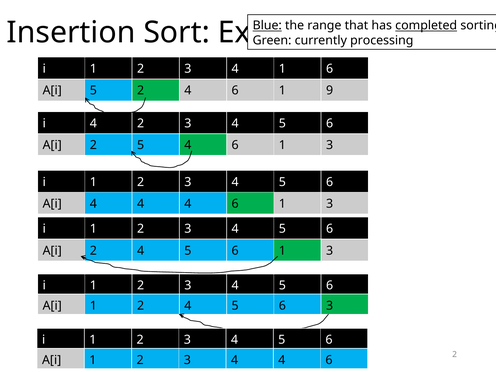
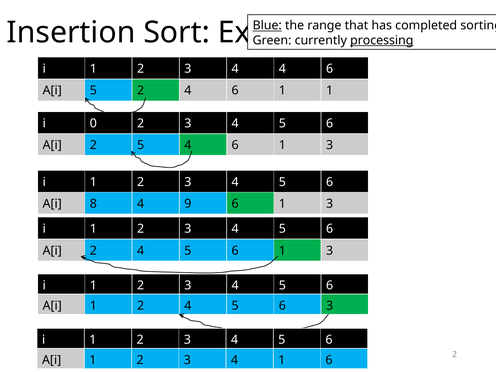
completed underline: present -> none (426, 26)
processing underline: none -> present (382, 40)
4 1: 1 -> 4 (282, 69)
1 9: 9 -> 1 (330, 91)
i 4: 4 -> 0 (93, 123)
A[i 4: 4 -> 8 (93, 204)
4: 4 -> 9 (188, 204)
3 4 4: 4 -> 1 (282, 360)
